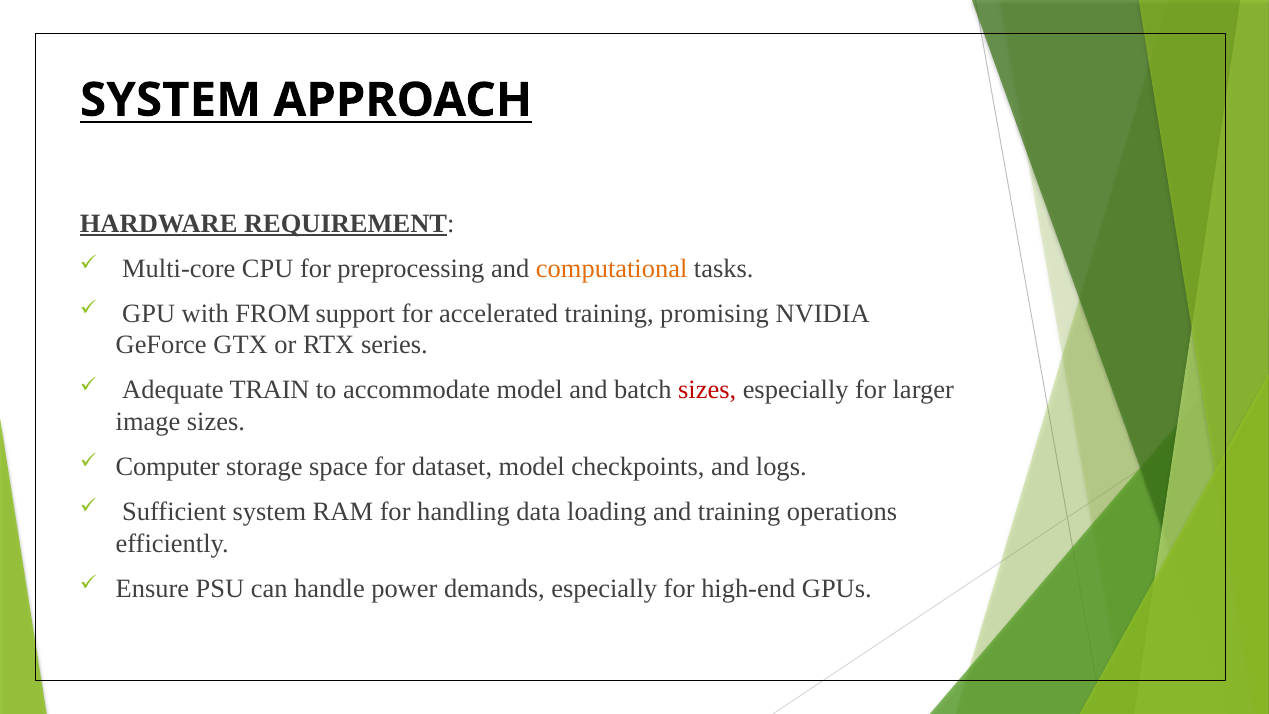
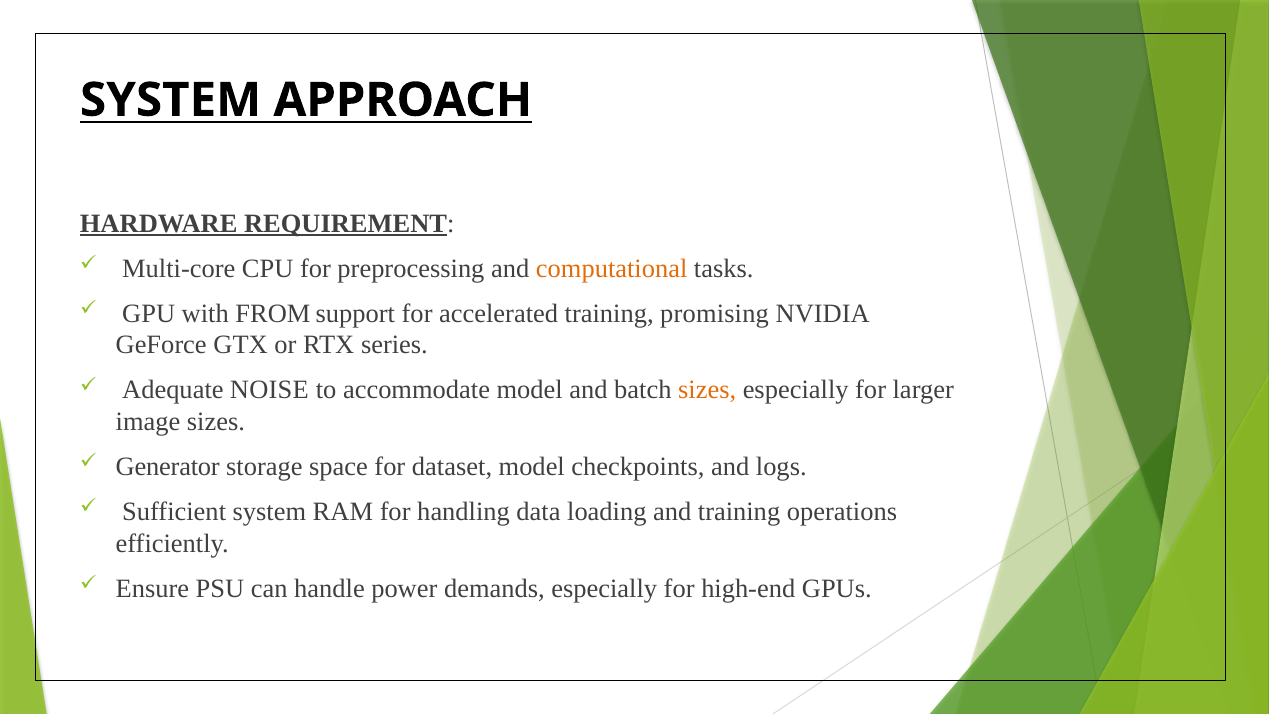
TRAIN: TRAIN -> NOISE (269, 390)
sizes colour: red -> orange (707, 390)
Computer: Computer -> Generator (168, 467)
